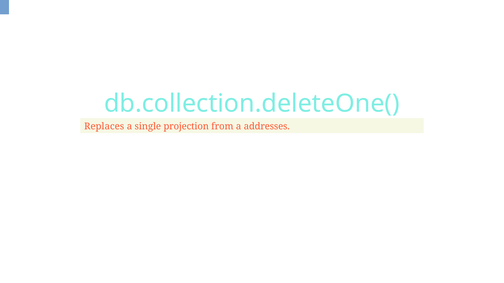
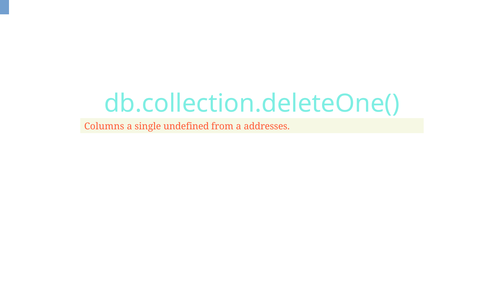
Replaces: Replaces -> Columns (104, 126)
projection: projection -> undefined (186, 126)
